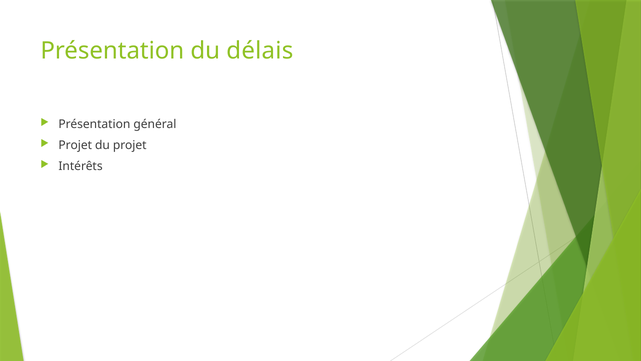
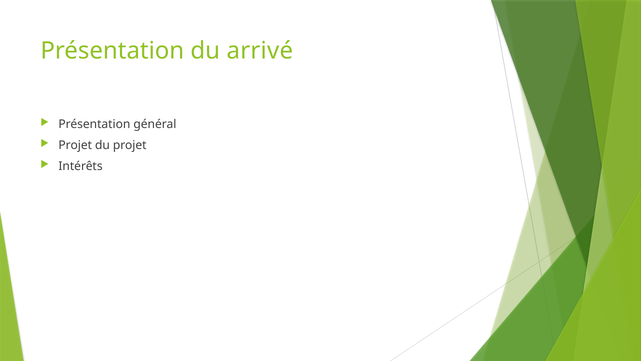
délais: délais -> arrivé (260, 51)
